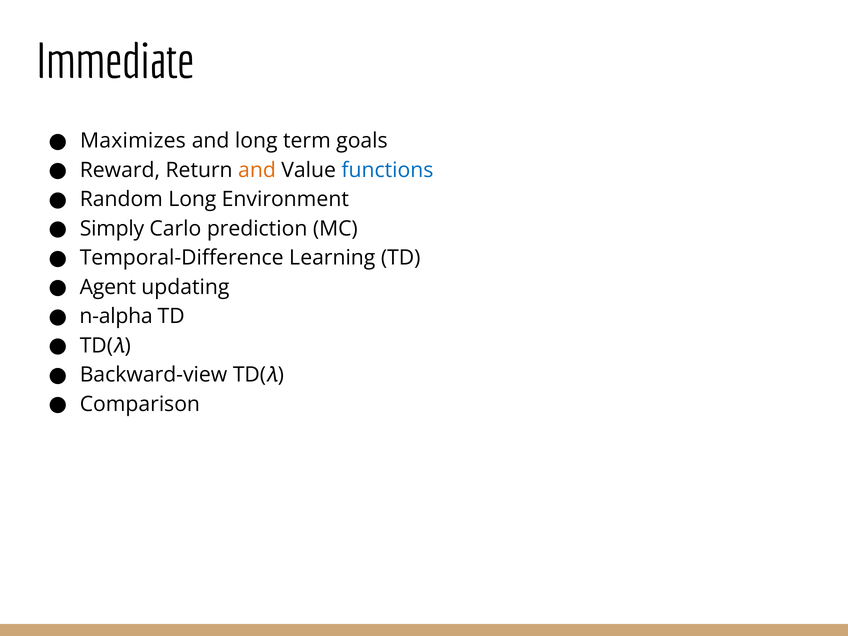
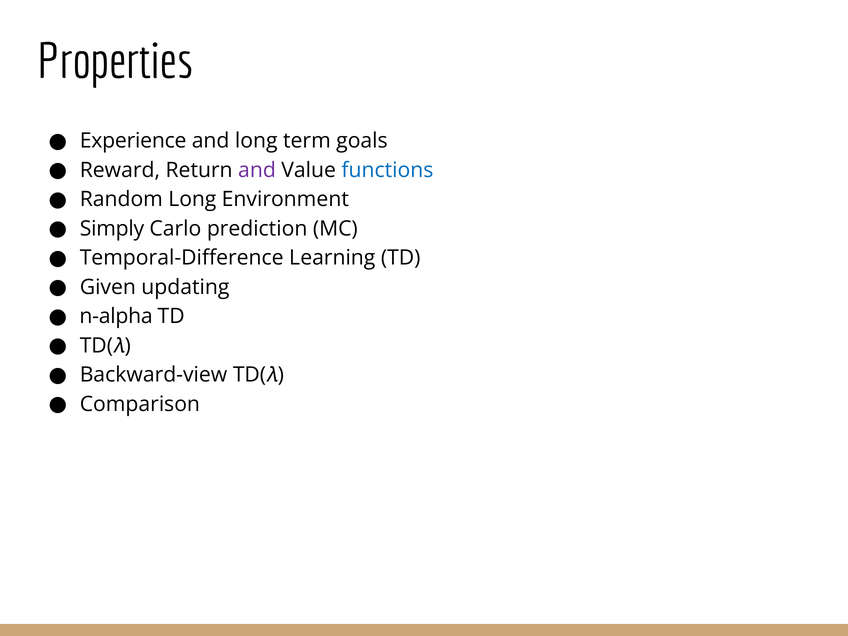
Immediate: Immediate -> Properties (115, 62)
Maximizes: Maximizes -> Experience (133, 141)
and colour: orange -> purple (257, 170)
Agent: Agent -> Given (108, 287)
